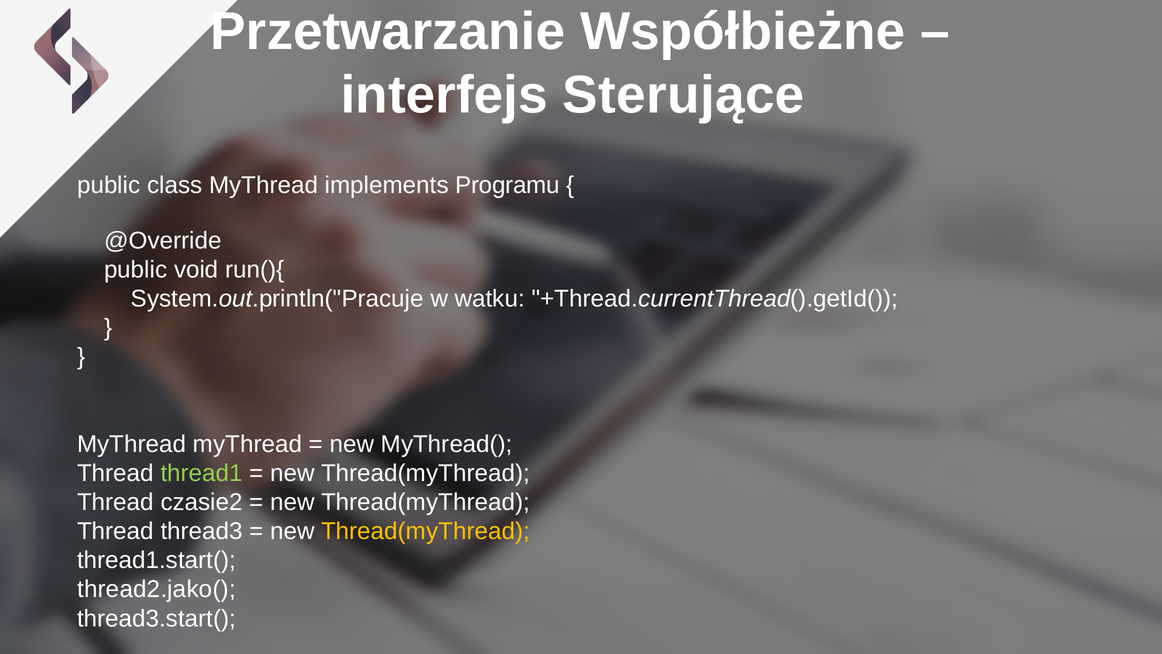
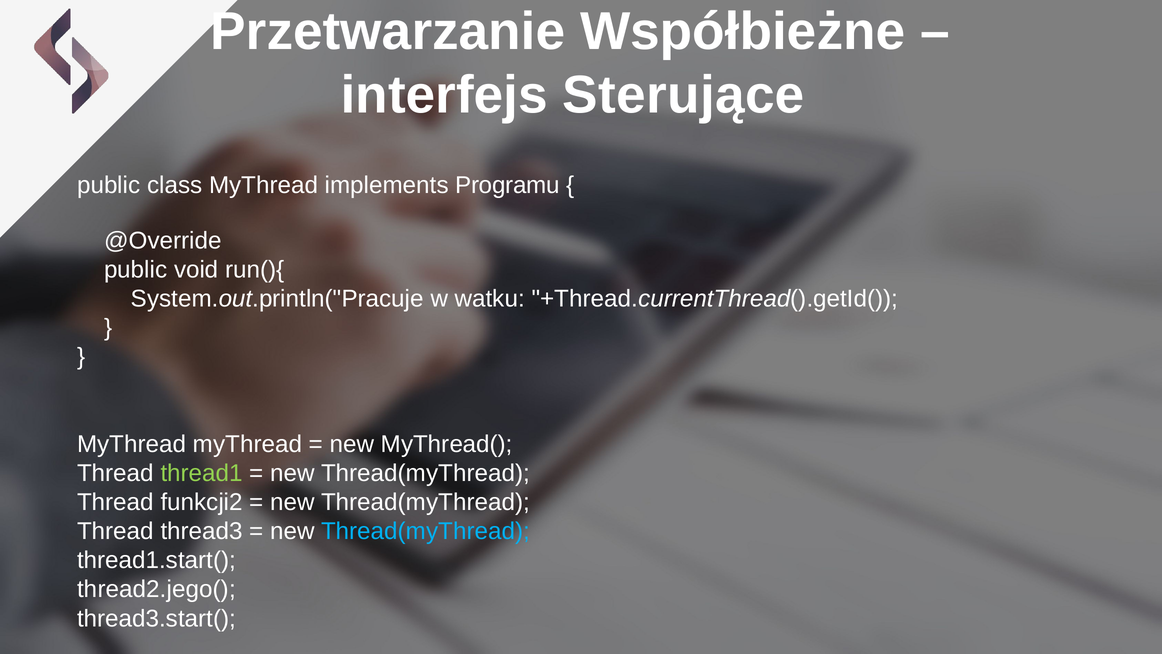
czasie2: czasie2 -> funkcji2 (202, 502)
Thread(myThread colour: yellow -> light blue (425, 531)
thread2.jako(: thread2.jako( -> thread2.jego( (156, 589)
